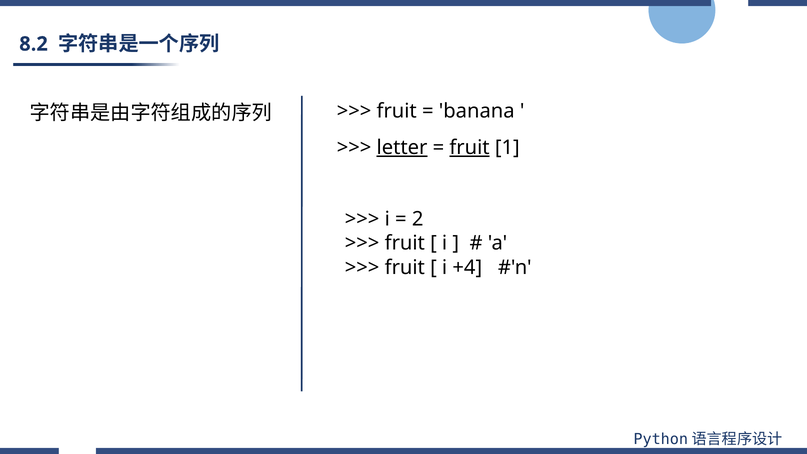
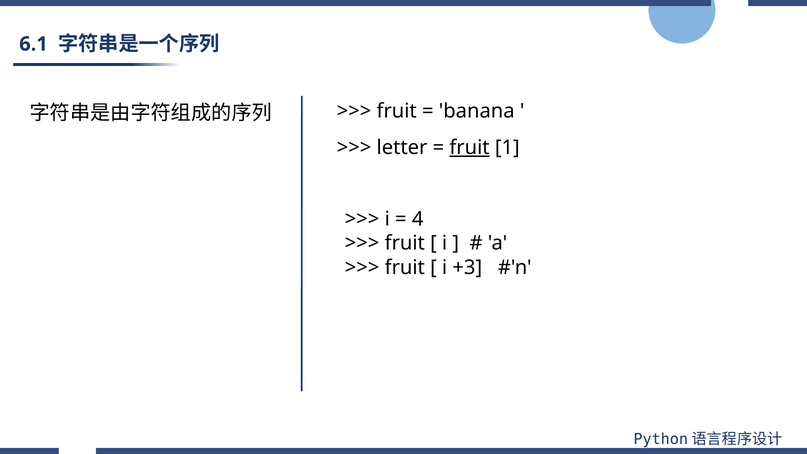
8.2: 8.2 -> 6.1 (34, 44)
letter underline: present -> none (402, 148)
2: 2 -> 4 (418, 219)
+4: +4 -> +3 (467, 267)
